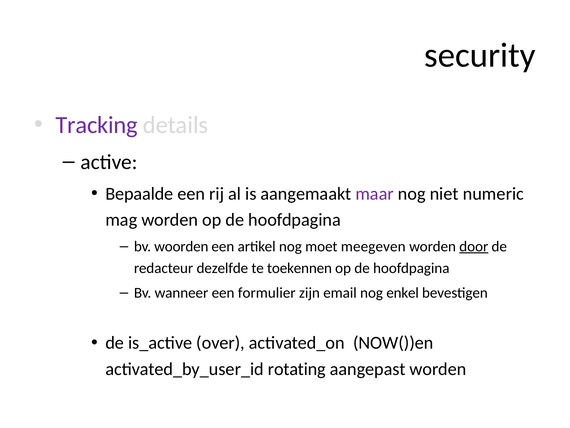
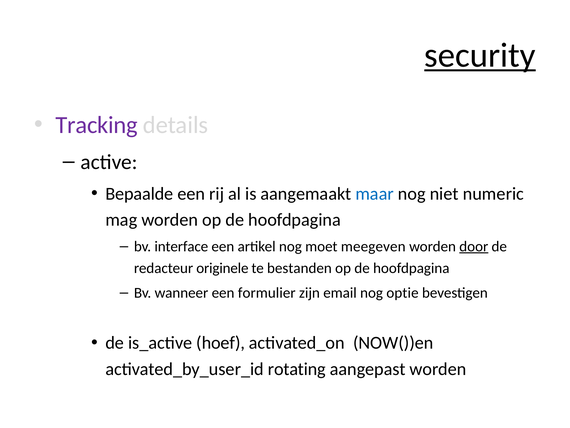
security underline: none -> present (480, 55)
maar colour: purple -> blue (375, 194)
woorden: woorden -> interface (181, 246)
dezelfde: dezelfde -> originele (222, 268)
toekennen: toekennen -> bestanden (299, 268)
enkel: enkel -> optie (402, 293)
over: over -> hoef (221, 343)
